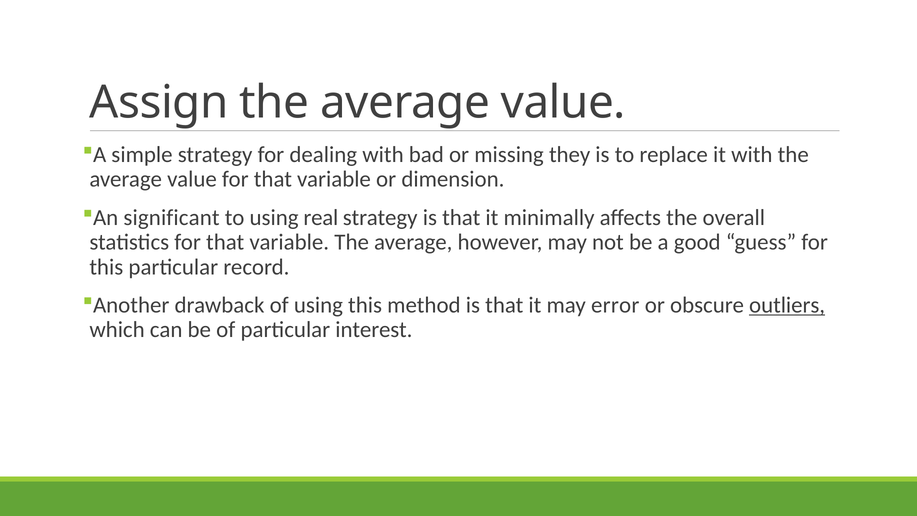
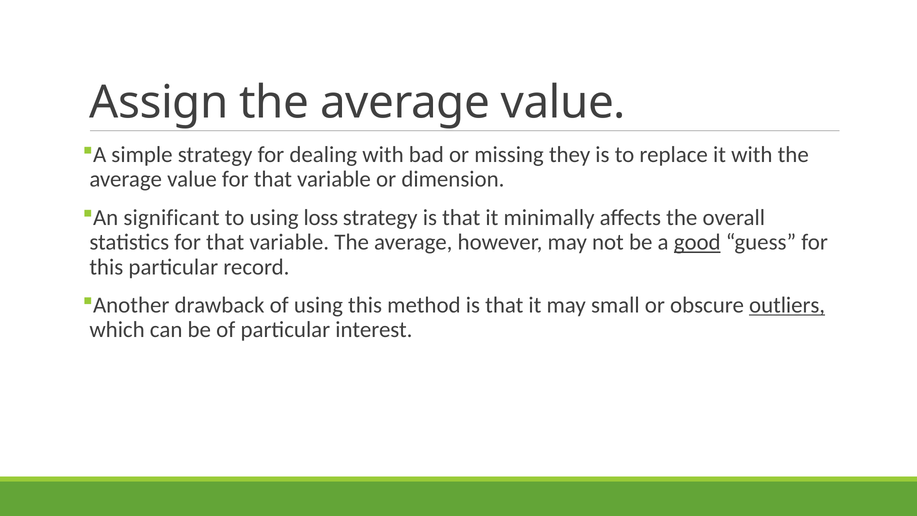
real: real -> loss (321, 217)
good underline: none -> present (697, 242)
error: error -> small (615, 305)
